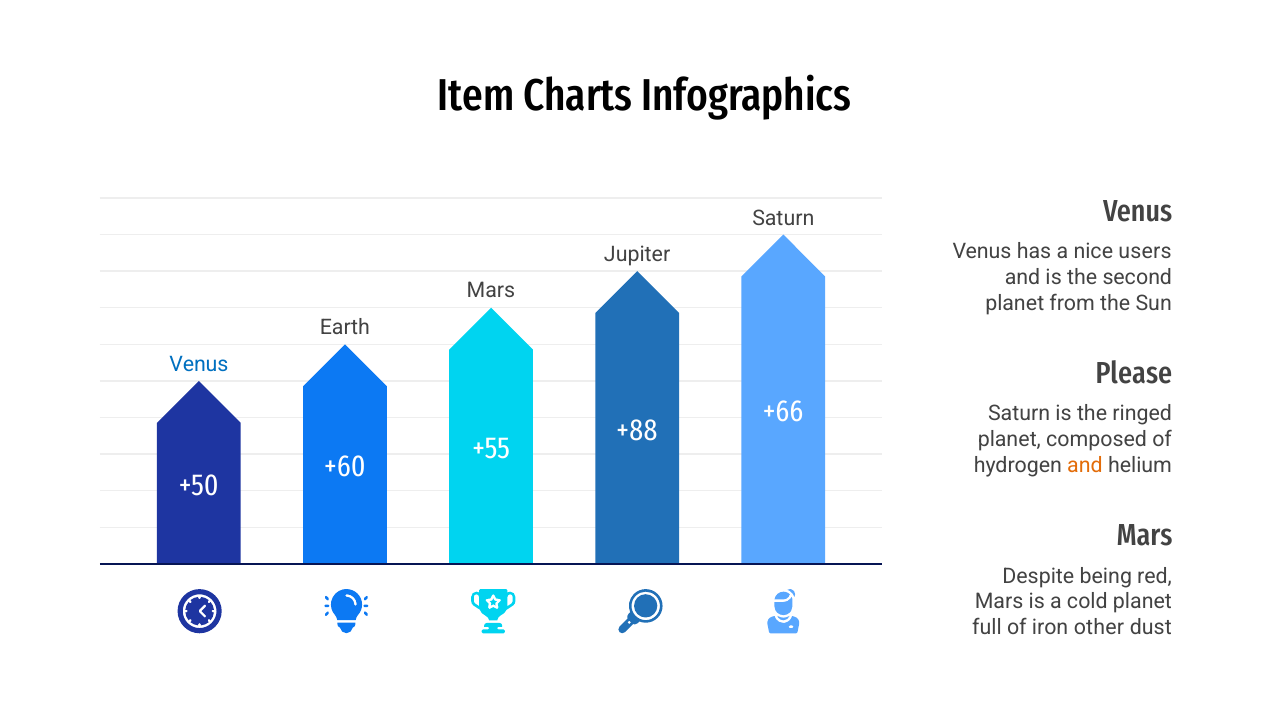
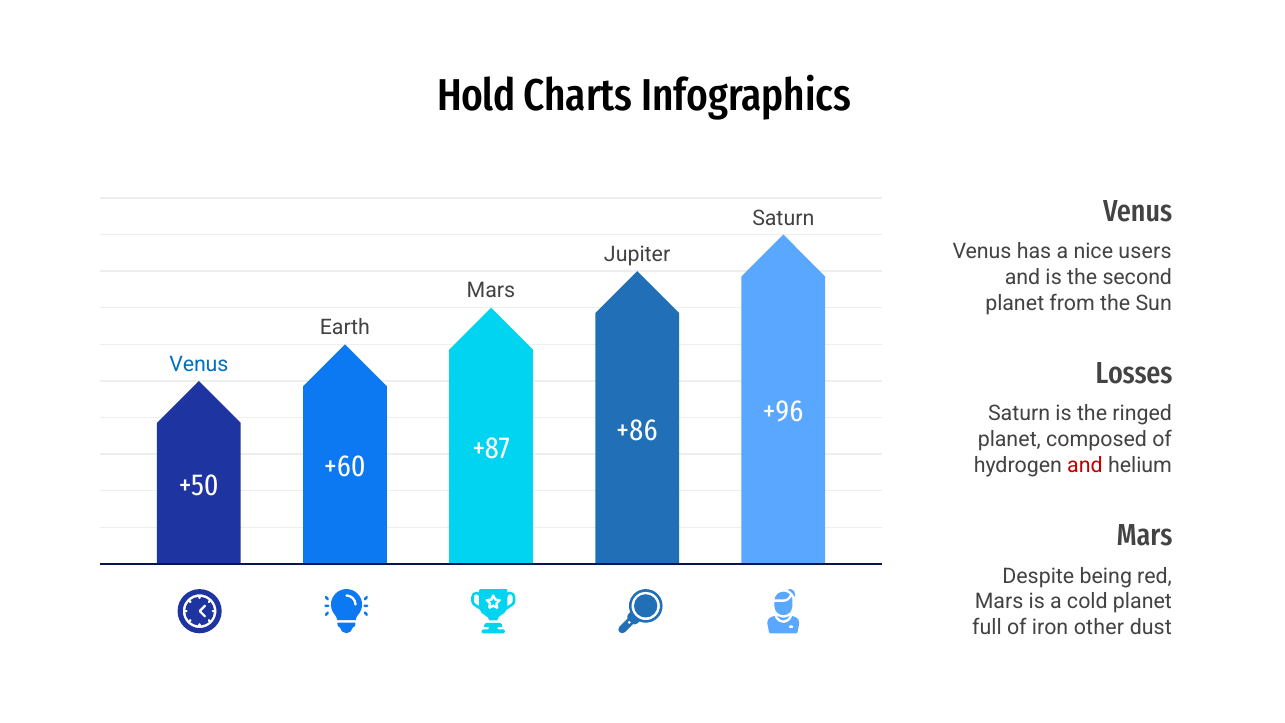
Item: Item -> Hold (476, 95)
Please: Please -> Losses (1134, 373)
+66: +66 -> +96 (783, 412)
+88: +88 -> +86 (637, 430)
+55: +55 -> +87 (491, 448)
and colour: orange -> red (1085, 465)
